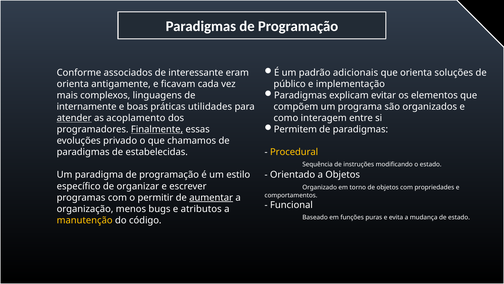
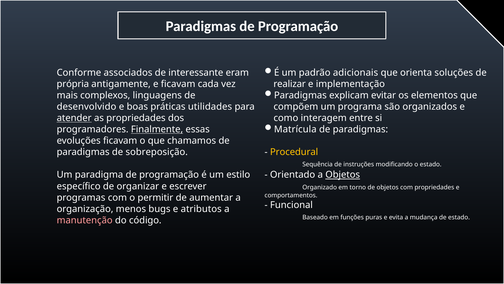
orienta: orienta -> própria (73, 84)
público: público -> realizar (290, 84)
internamente: internamente -> desenvolvido (87, 107)
as acoplamento: acoplamento -> propriedades (136, 118)
Permitem: Permitem -> Matrícula (295, 129)
evoluções privado: privado -> ficavam (120, 141)
estabelecidas: estabelecidas -> sobreposição (157, 152)
Objetos underline: none -> present (343, 175)
aumentar underline: present -> none (211, 197)
manutenção colour: yellow -> pink (85, 220)
